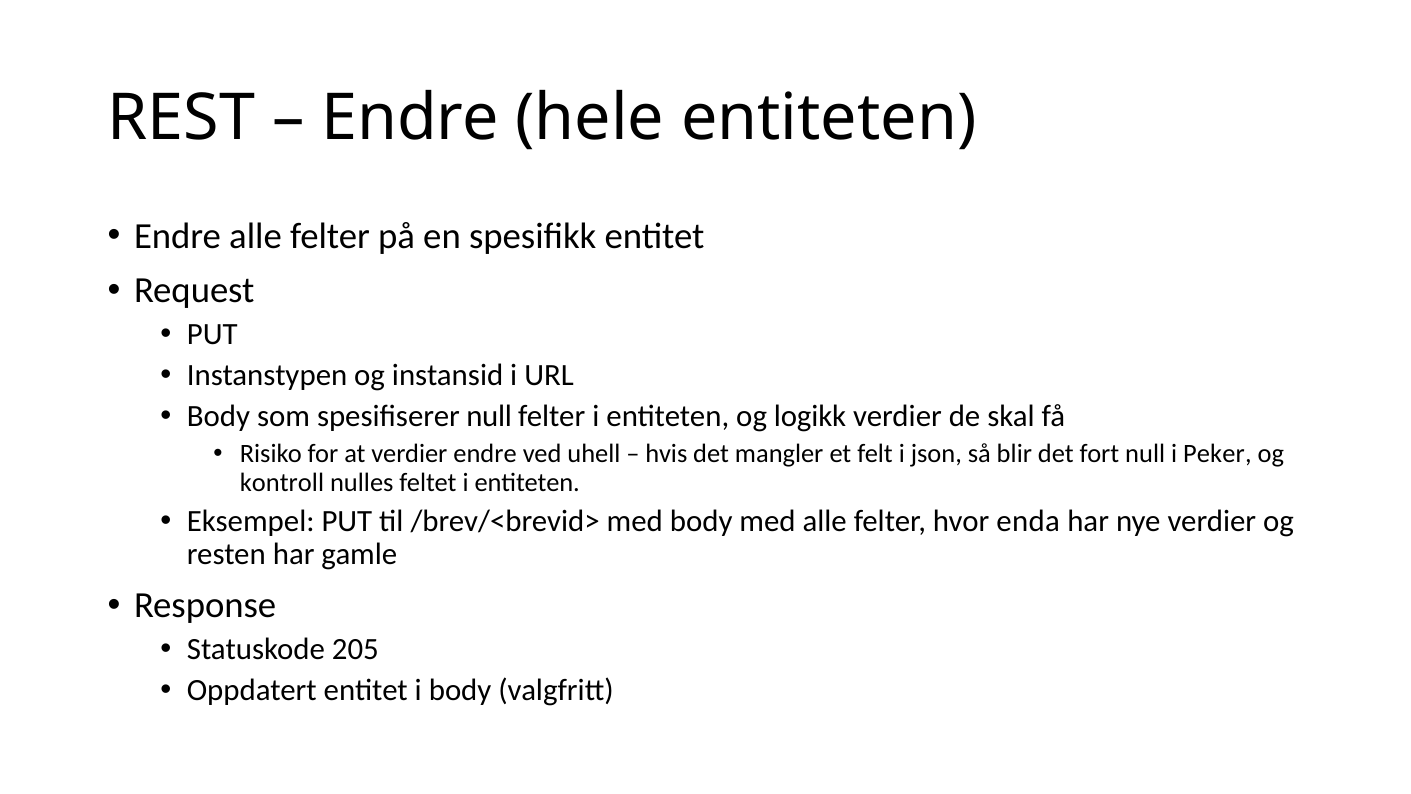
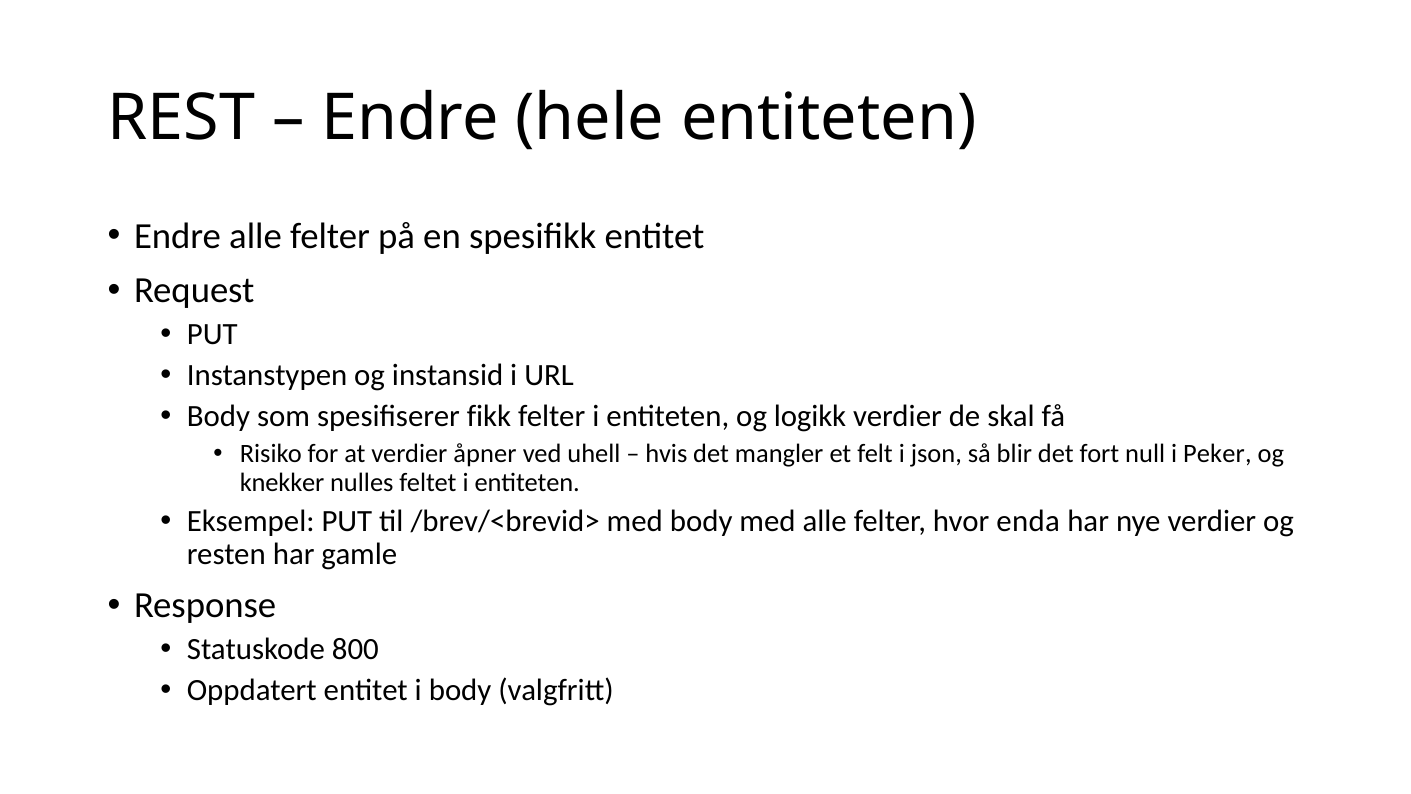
spesifiserer null: null -> fikk (489, 416)
verdier endre: endre -> åpner (485, 454)
kontroll: kontroll -> knekker (282, 483)
205: 205 -> 800 (355, 649)
